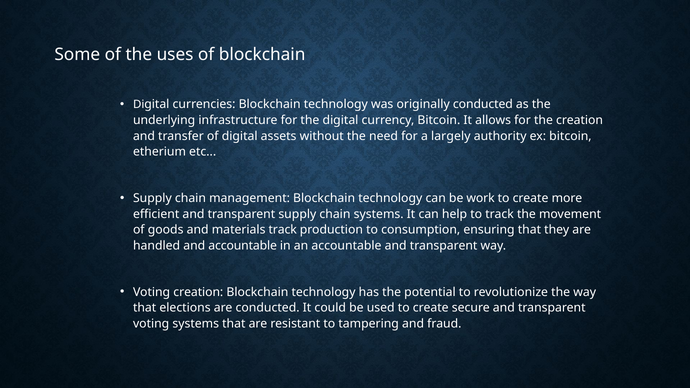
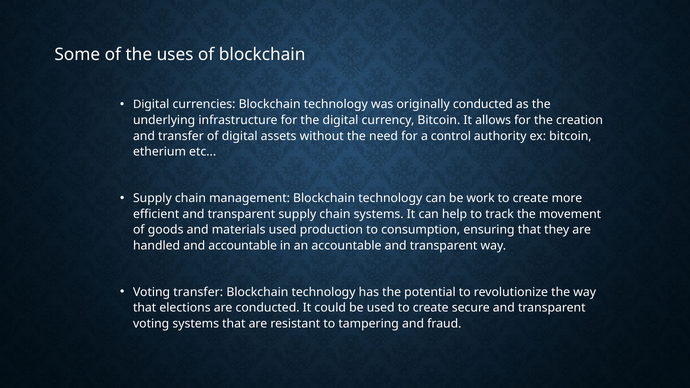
largely: largely -> control (451, 136)
materials track: track -> used (283, 230)
Voting creation: creation -> transfer (198, 292)
